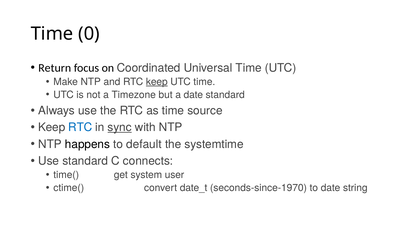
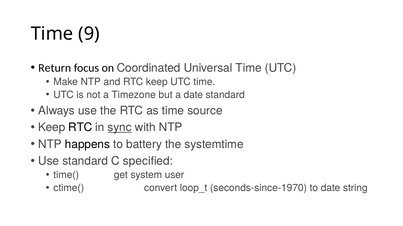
0: 0 -> 9 (89, 34)
keep underline: present -> none (157, 82)
RTC colour: blue -> black (80, 128)
default: default -> battery (144, 145)
connects: connects -> specified (148, 162)
date_t: date_t -> loop_t (194, 188)
